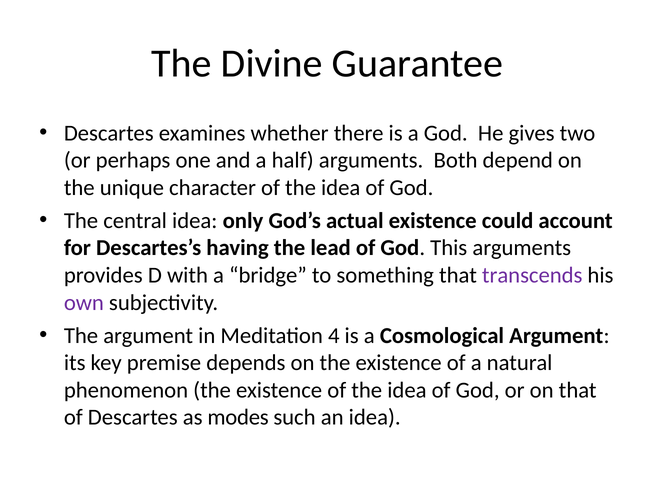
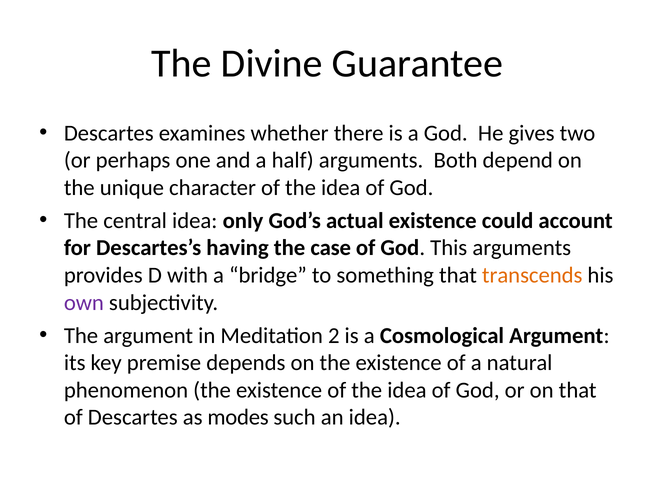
lead: lead -> case (331, 248)
transcends colour: purple -> orange (532, 275)
4: 4 -> 2 (334, 336)
